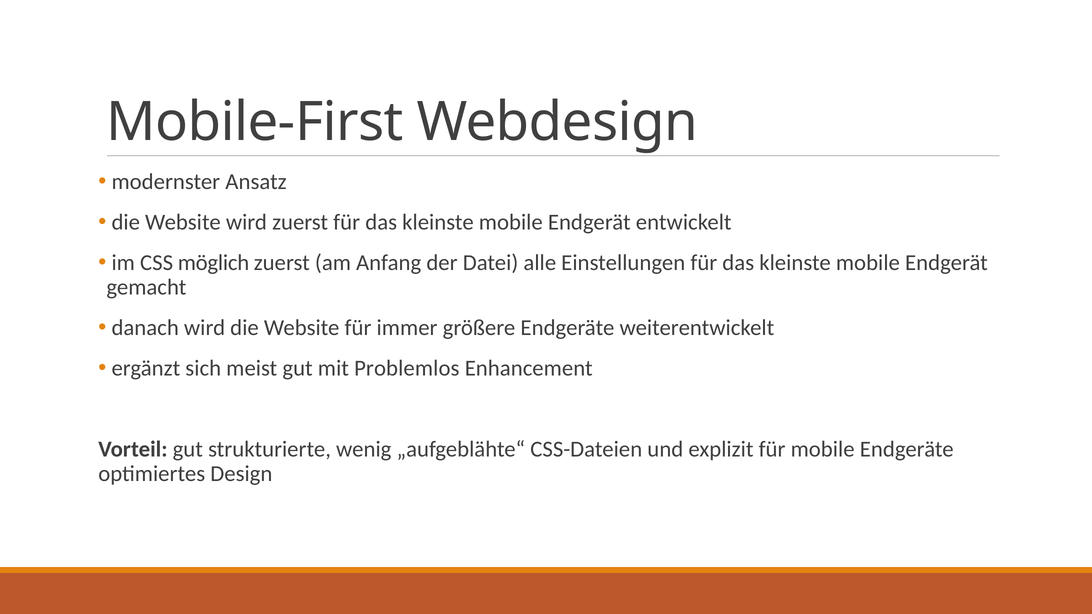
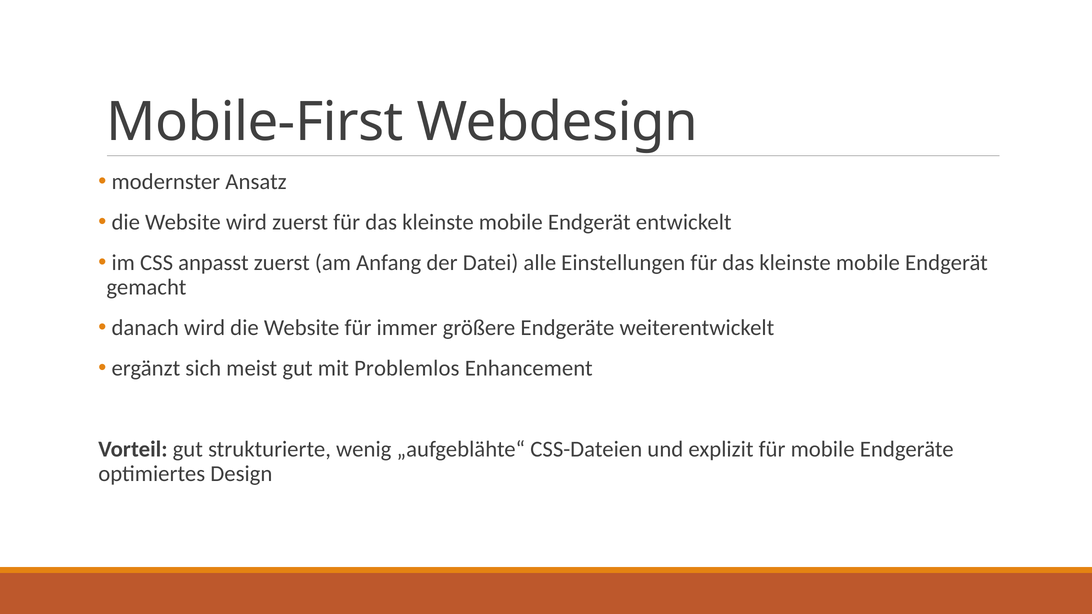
möglich: möglich -> anpasst (213, 263)
